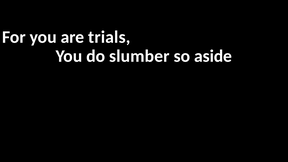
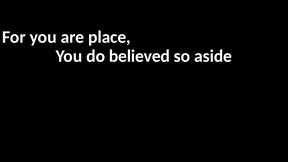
trials: trials -> place (109, 37)
slumber: slumber -> believed (139, 56)
